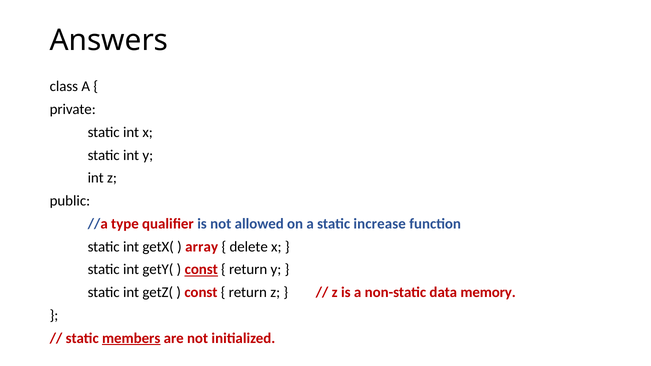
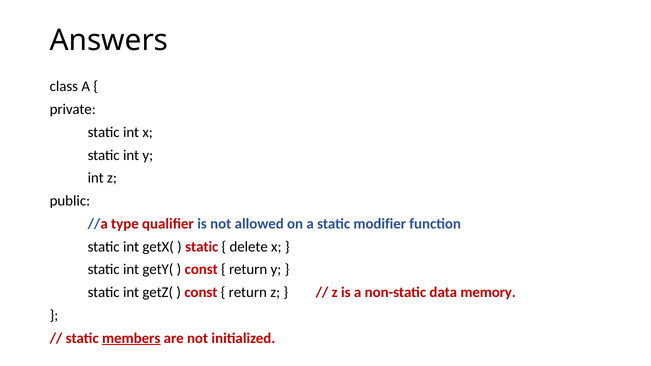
increase: increase -> modifier (380, 224)
array: array -> static (202, 247)
const underline: present -> none (201, 270)
